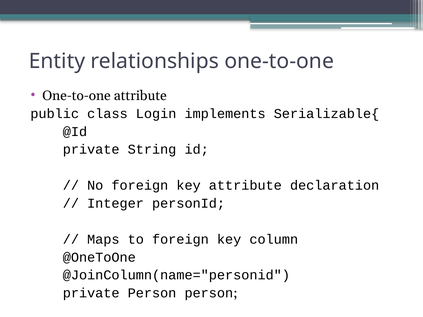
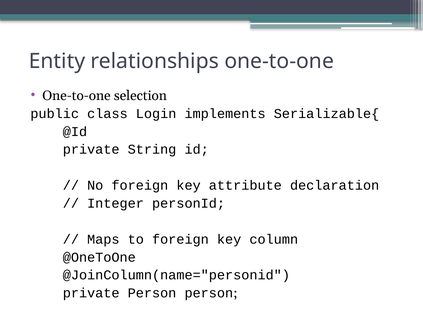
One-to-one attribute: attribute -> selection (140, 96)
